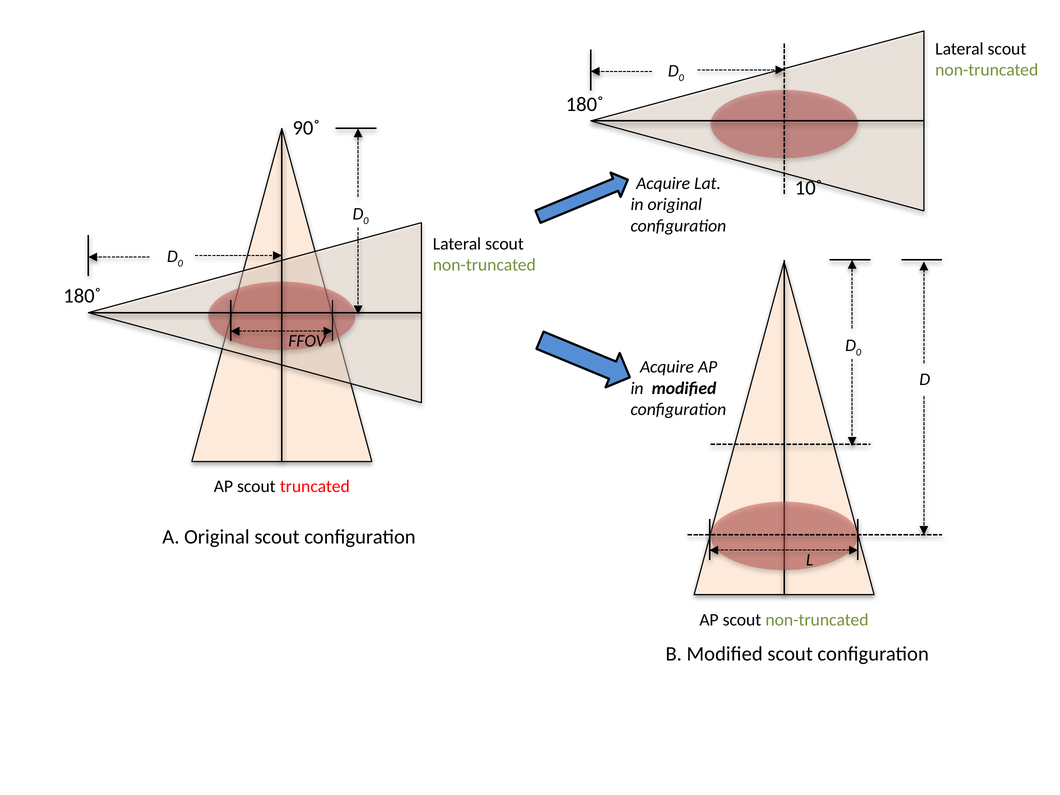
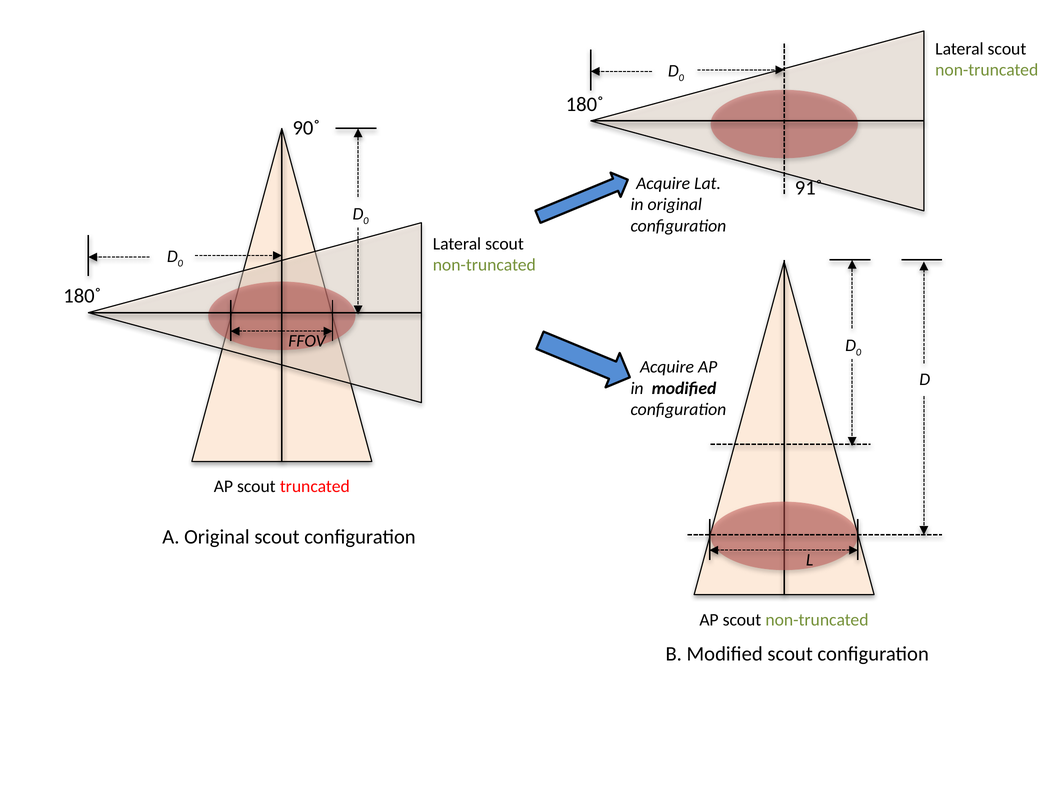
10˚: 10˚ -> 91˚ (809, 188)
